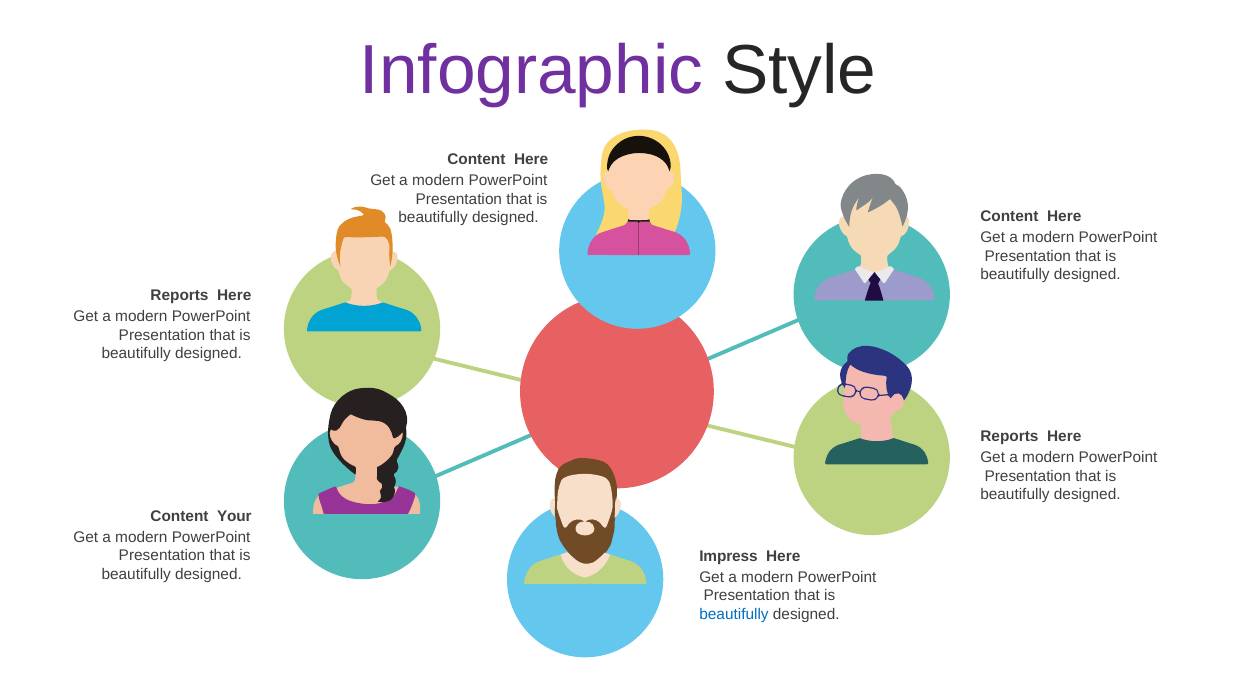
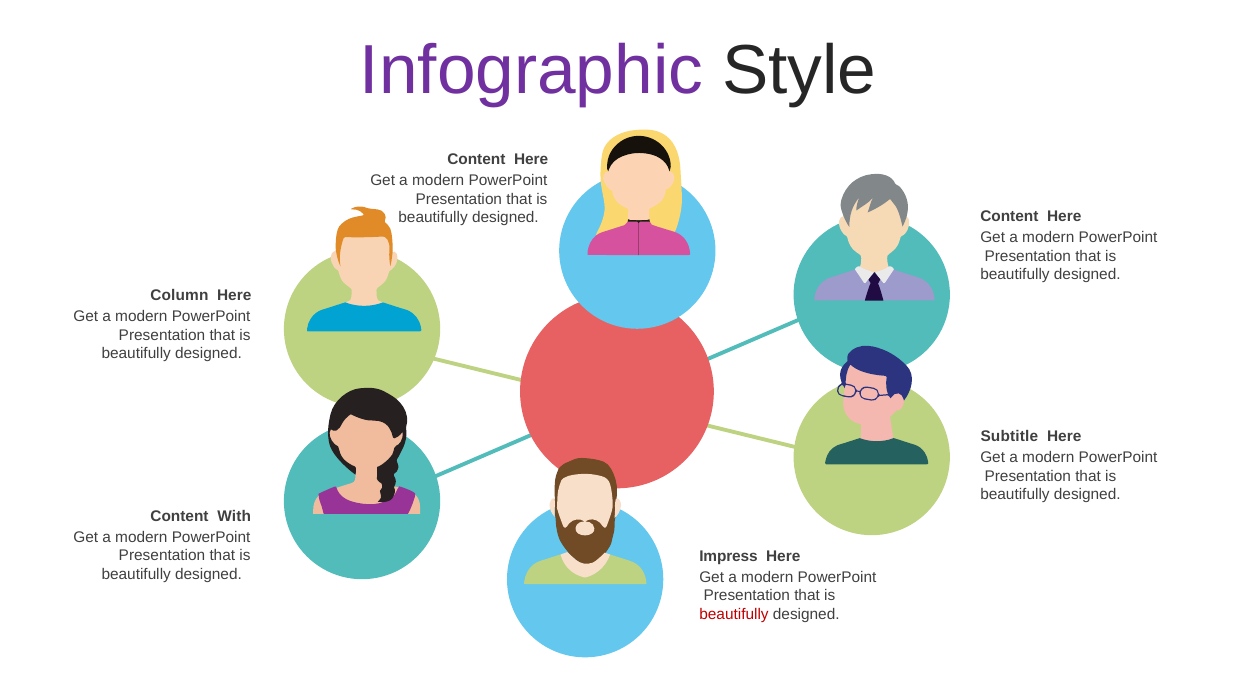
Reports: Reports -> Column (179, 296)
Reports: Reports -> Subtitle (1009, 437)
Your: Your -> With (234, 516)
beautifully colour: blue -> red (734, 614)
